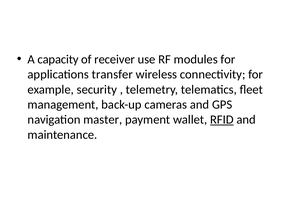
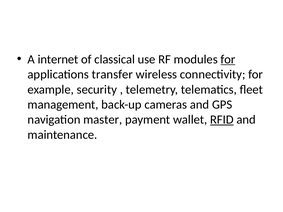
capacity: capacity -> internet (58, 59)
receiver: receiver -> classical (115, 59)
for underline: none -> present (228, 59)
